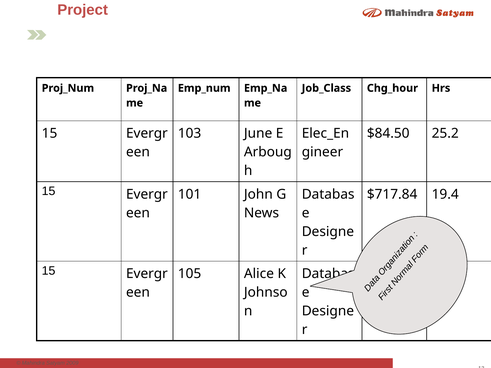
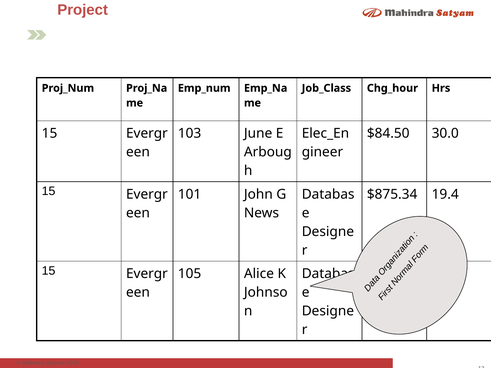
25.2: 25.2 -> 30.0 (445, 134)
$717.84: $717.84 -> $875.34 (392, 194)
